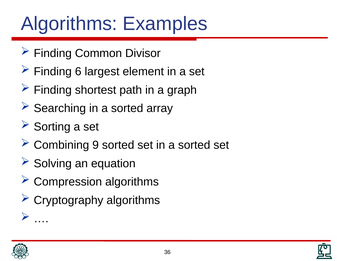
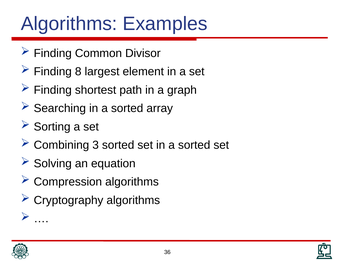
6: 6 -> 8 (78, 72)
9: 9 -> 3 (96, 145)
